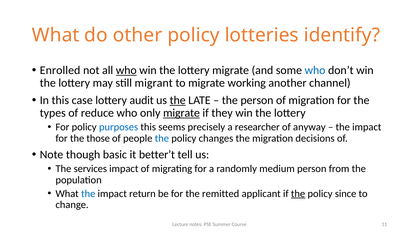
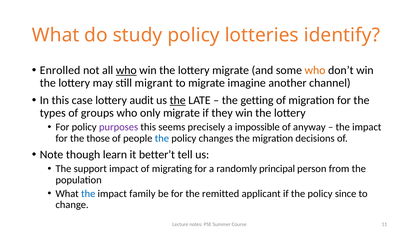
other: other -> study (138, 35)
who colour: blue -> orange (315, 71)
working: working -> imagine (247, 83)
the person: person -> getting (257, 100)
reduce: reduce -> groups (97, 113)
migrate underline: present -> none (181, 113)
purposes colour: blue -> purple (119, 127)
researcher: researcher -> impossible (257, 127)
basic: basic -> learn (115, 155)
services: services -> support (90, 169)
medium: medium -> principal (277, 169)
return: return -> family (142, 194)
the underline: present -> none (298, 194)
